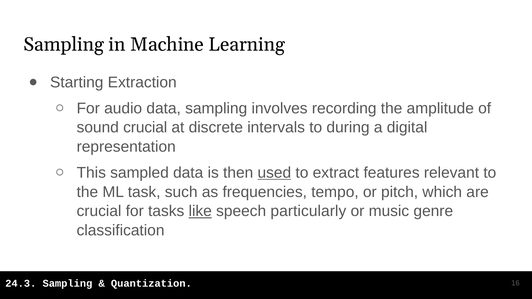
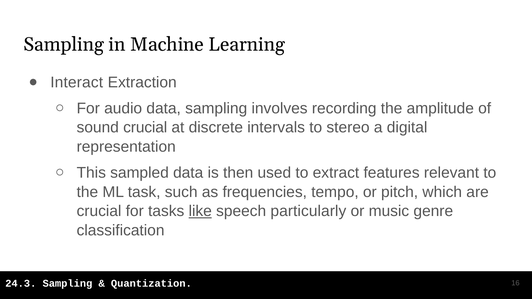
Starting: Starting -> Interact (77, 82)
during: during -> stereo (348, 128)
used underline: present -> none (274, 173)
